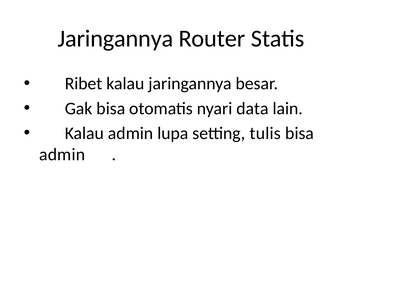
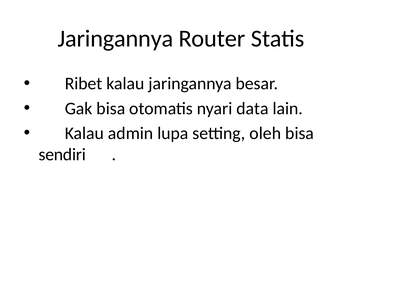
tulis: tulis -> oleh (265, 133)
admin: admin -> sendiri (62, 154)
